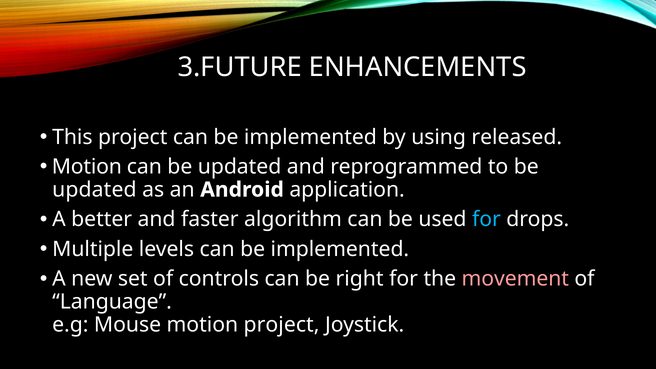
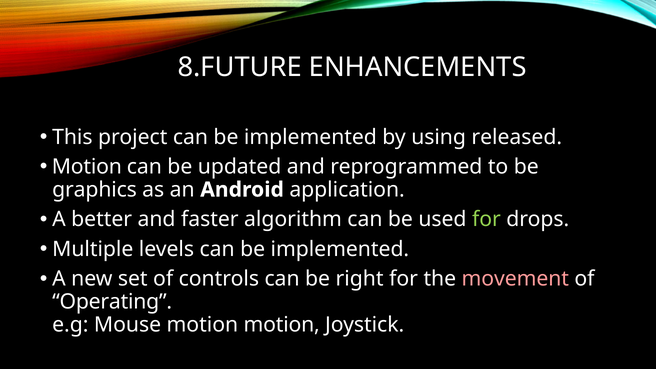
3.FUTURE: 3.FUTURE -> 8.FUTURE (240, 67)
updated: updated -> graphics (95, 190)
for colour: light blue -> light green (486, 219)
Language: Language -> Operating (112, 302)
motion project: project -> motion (282, 325)
